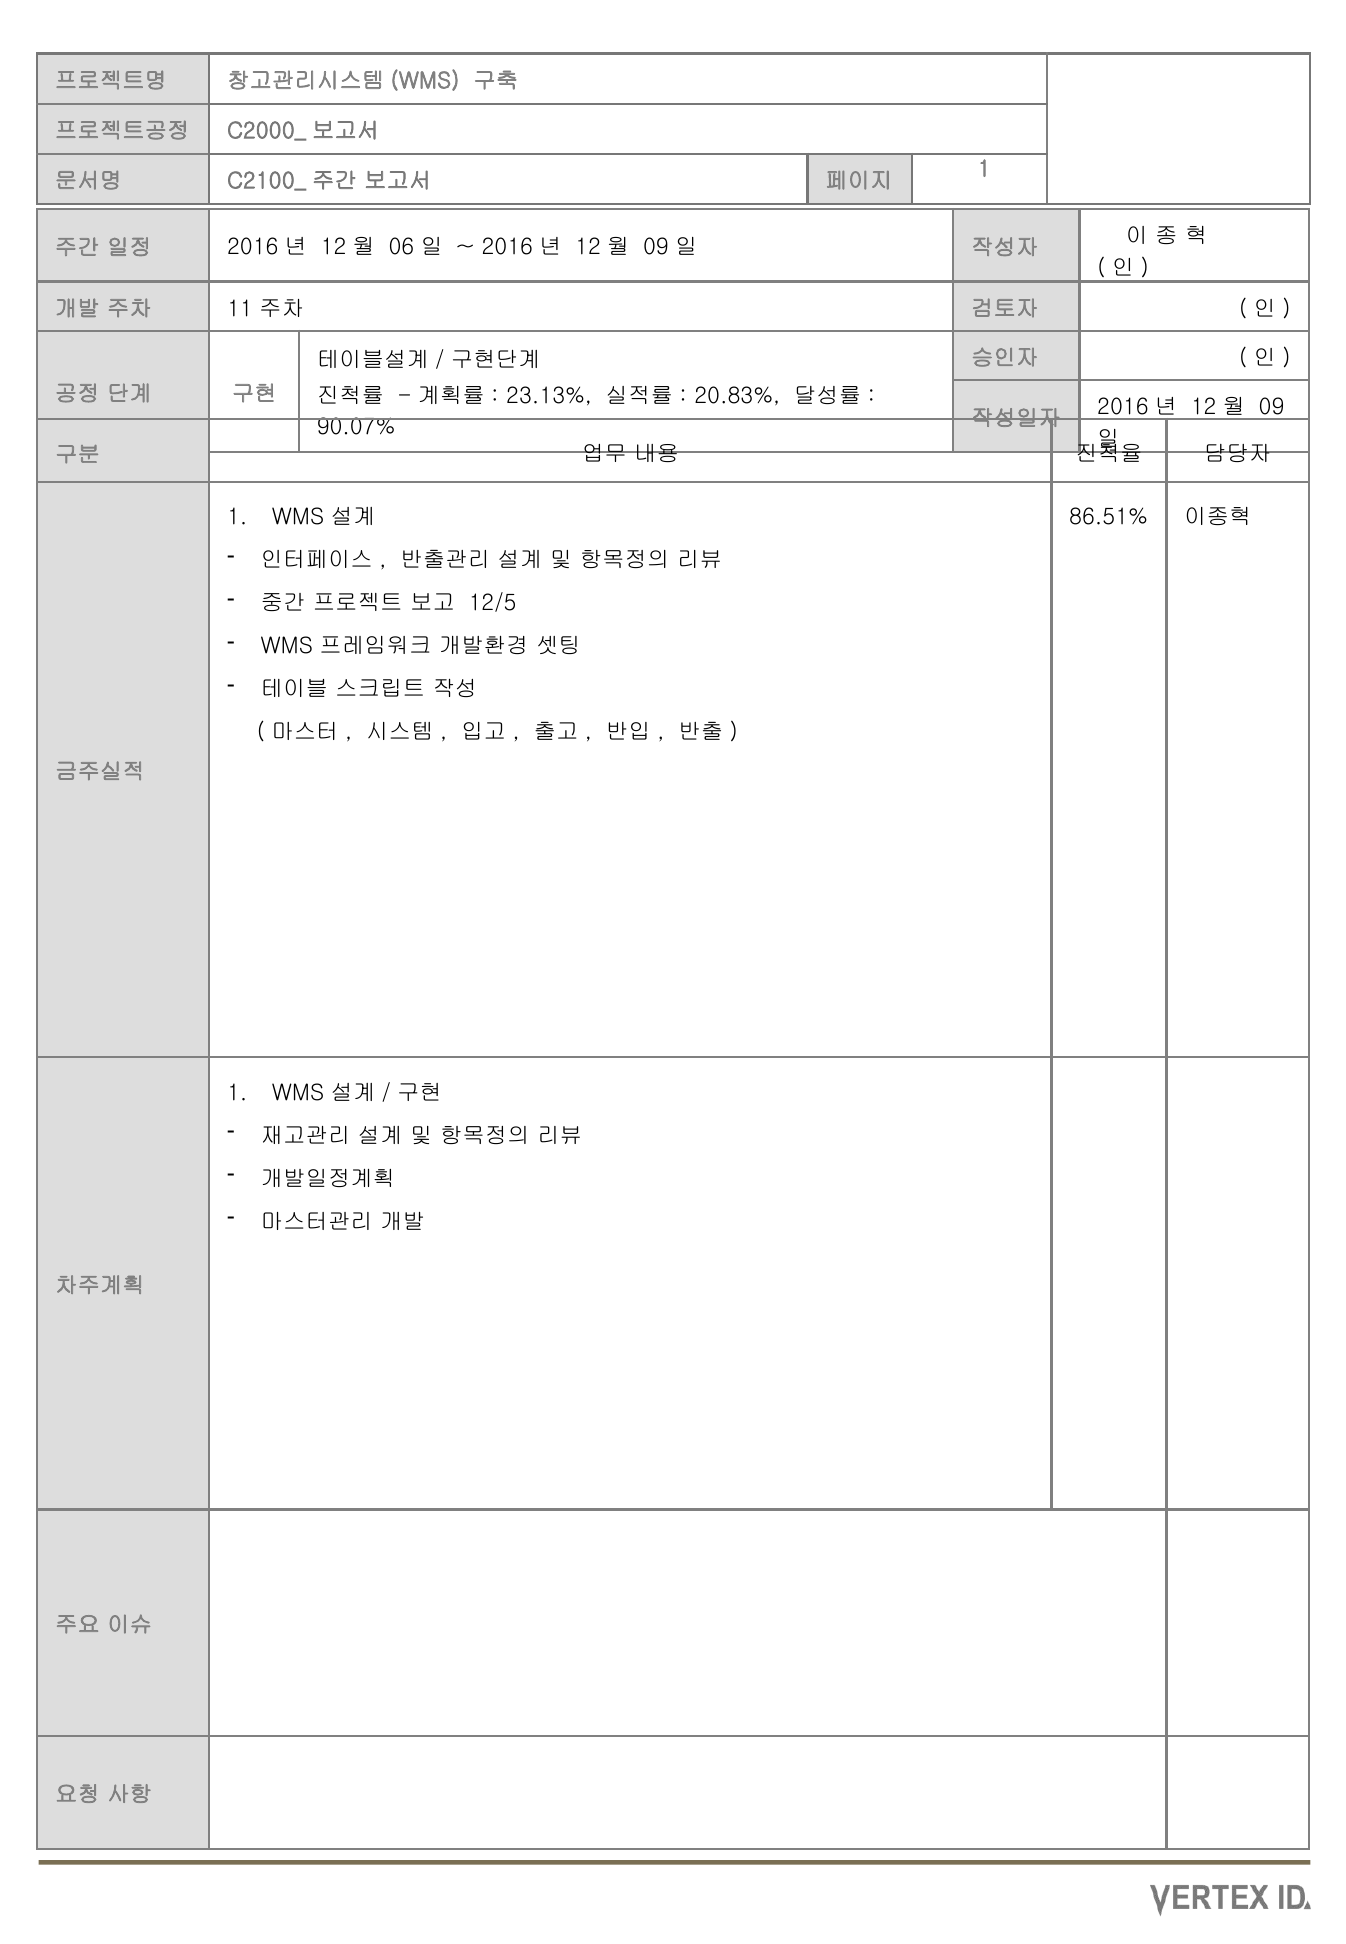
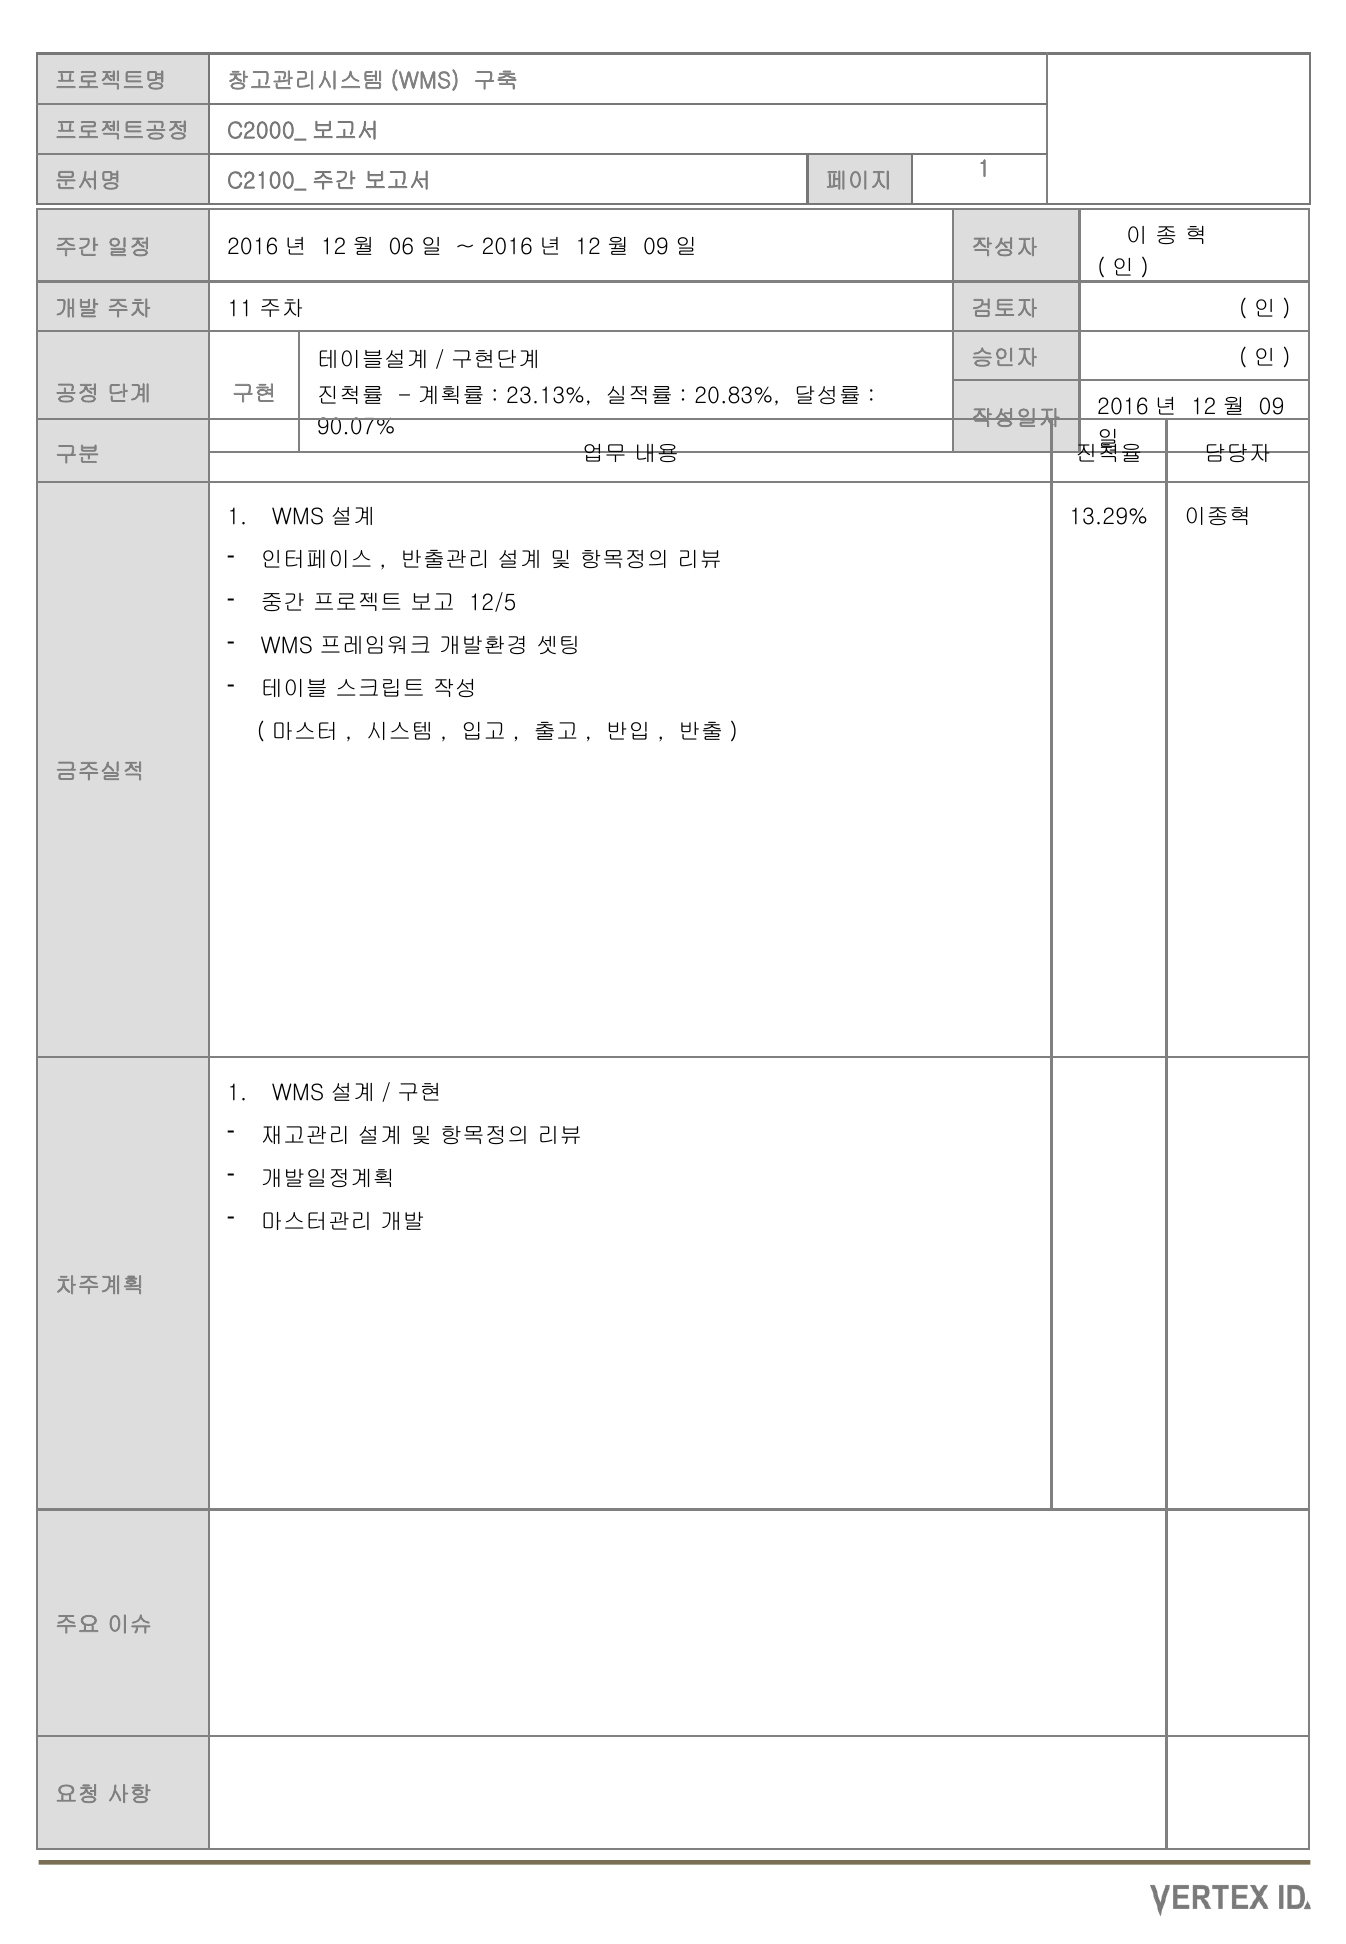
86.51%: 86.51% -> 13.29% (1108, 517)
